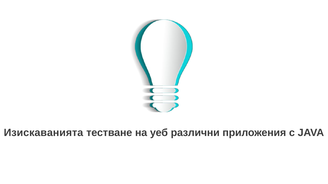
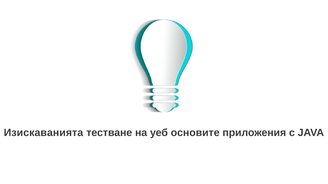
различни: различни -> основите (195, 133)
